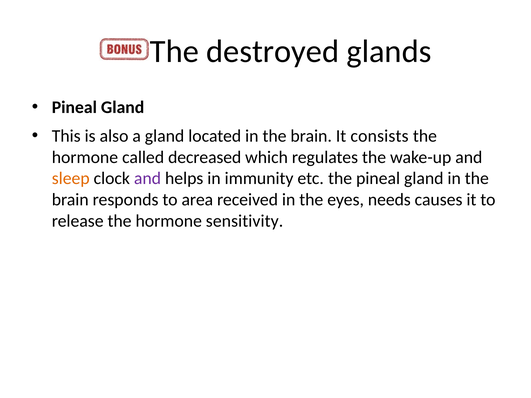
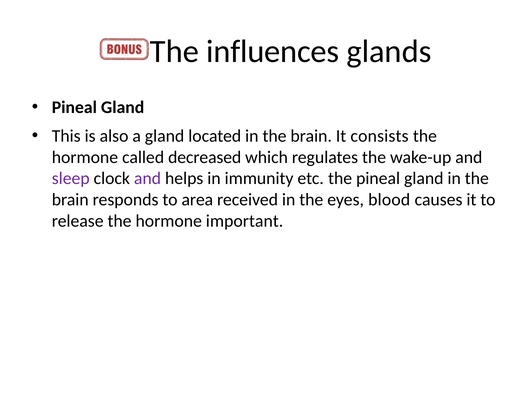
destroyed: destroyed -> influences (273, 51)
sleep colour: orange -> purple (71, 179)
needs: needs -> blood (389, 200)
sensitivity: sensitivity -> important (245, 221)
